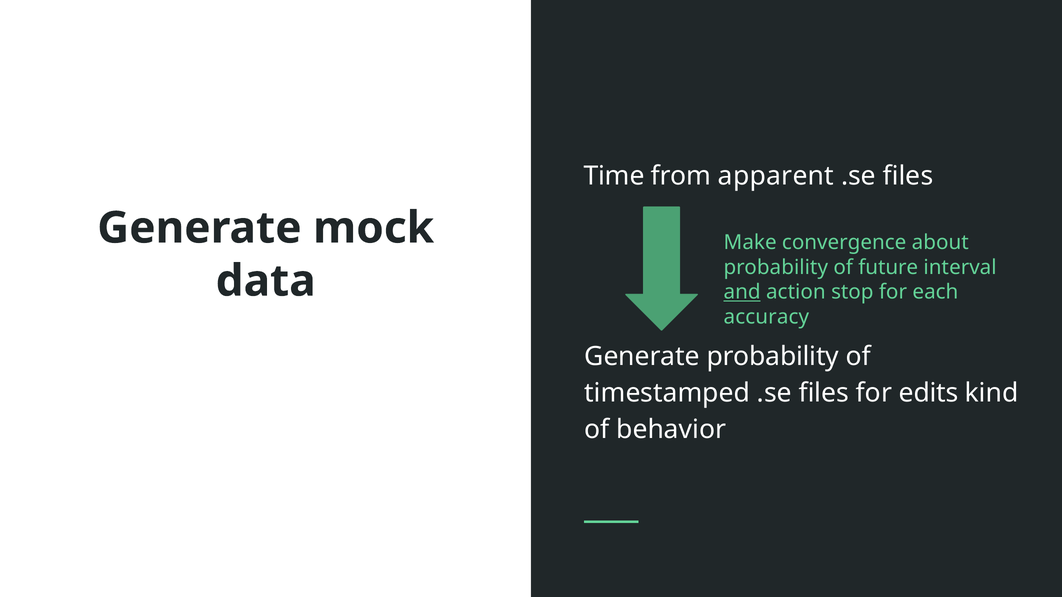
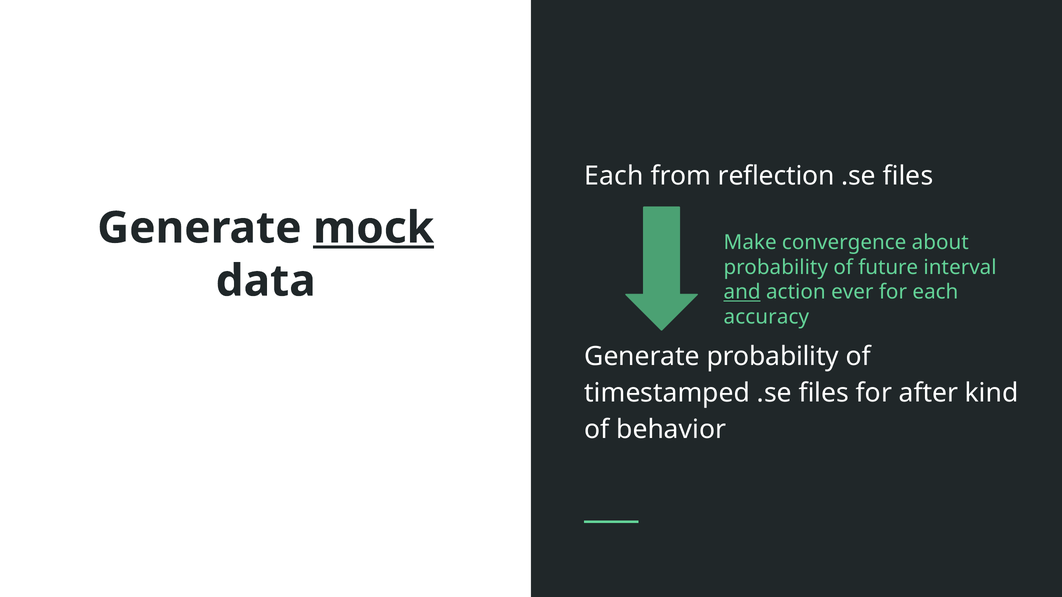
Time: Time -> Each (614, 176)
apparent: apparent -> reflection (776, 176)
mock underline: none -> present (374, 228)
stop: stop -> ever (852, 292)
edits: edits -> after (929, 393)
